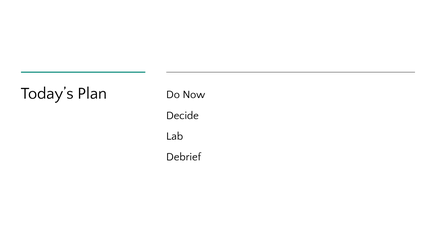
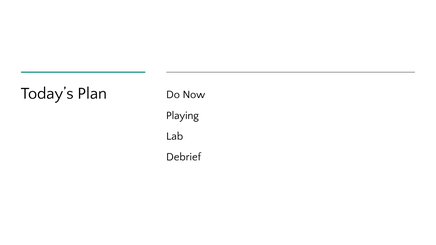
Decide: Decide -> Playing (182, 116)
